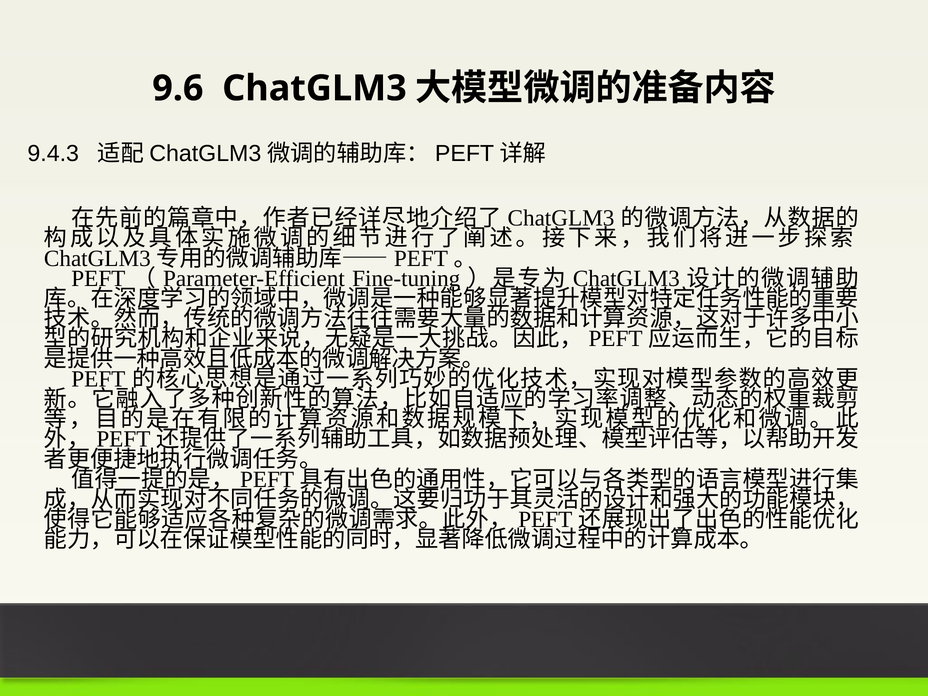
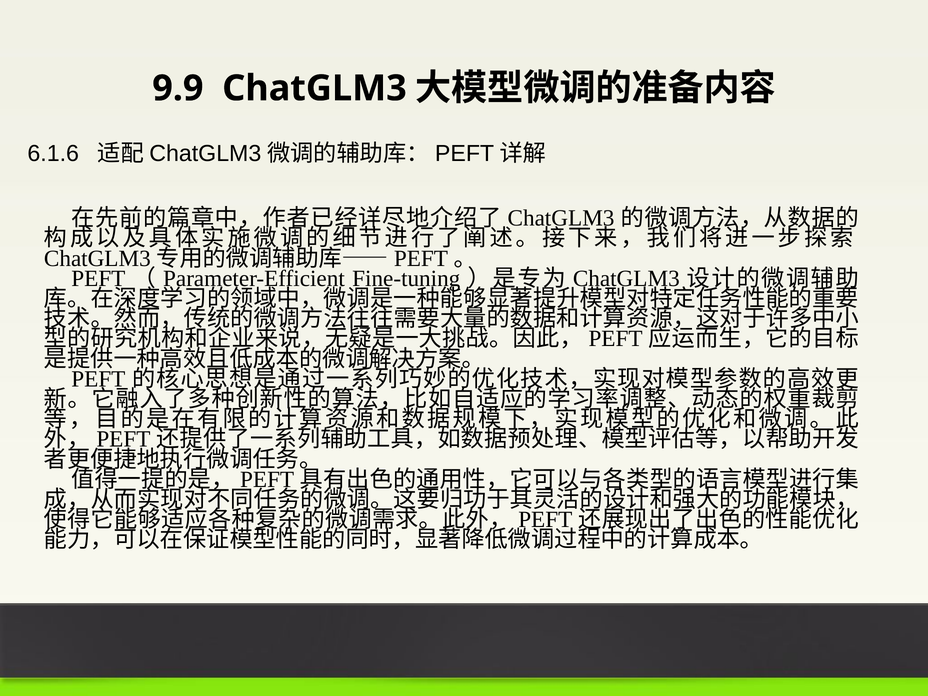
9.6: 9.6 -> 9.9 (178, 88)
9.4.3: 9.4.3 -> 6.1.6 (53, 153)
